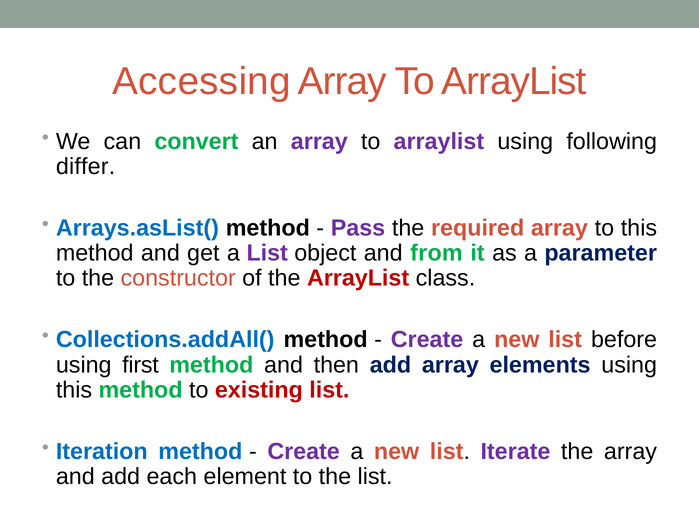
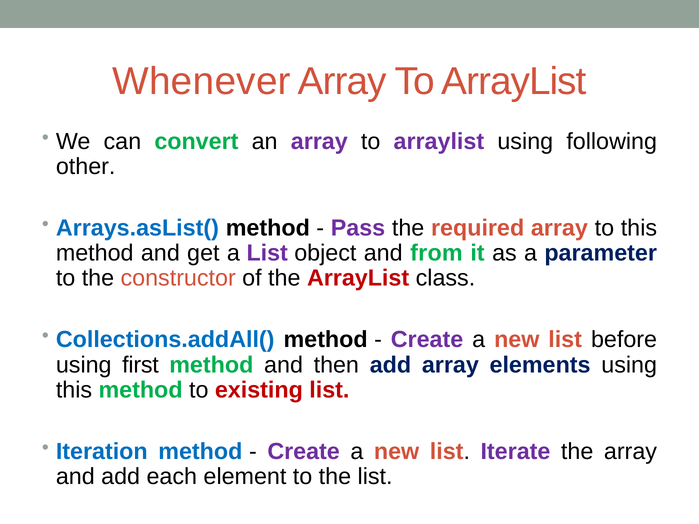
Accessing: Accessing -> Whenever (201, 81)
differ: differ -> other (86, 167)
